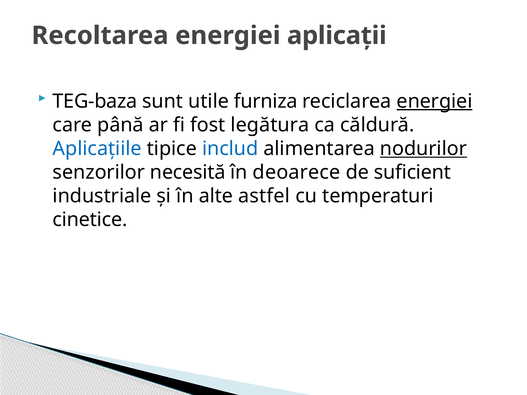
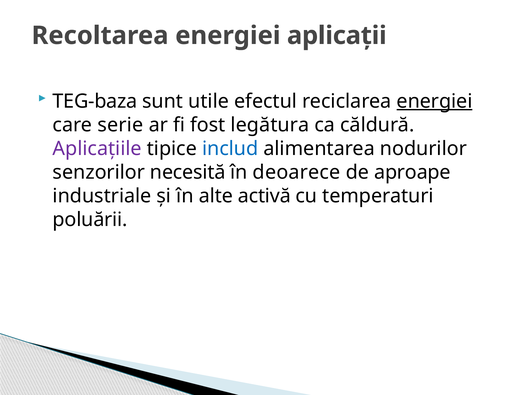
furniza: furniza -> efectul (266, 101)
până: până -> serie (120, 125)
Aplicațiile colour: blue -> purple (97, 149)
nodurilor underline: present -> none (423, 149)
suficient: suficient -> aproape (412, 172)
astfel: astfel -> activă (264, 196)
cinetice: cinetice -> poluării (90, 220)
